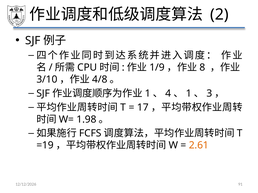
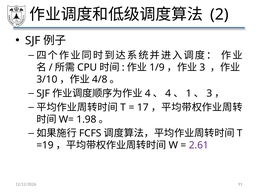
8: 8 -> 3 (202, 68)
1: 1 -> 4 (148, 94)
2.61 colour: orange -> purple (199, 146)
